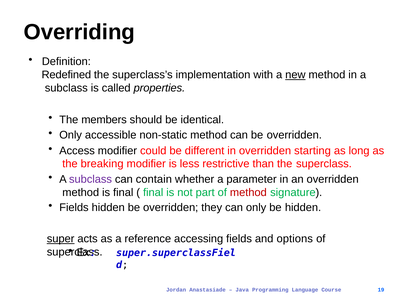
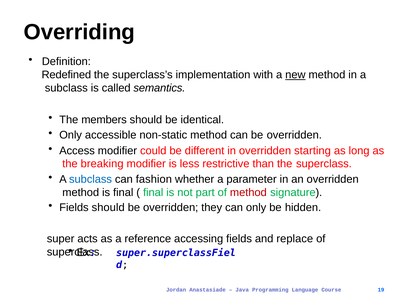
properties: properties -> semantics (159, 88)
subclass colour: purple -> blue (90, 180)
contain: contain -> fashion (154, 180)
Fields hidden: hidden -> should (108, 208)
super underline: present -> none (61, 239)
options: options -> replace (295, 239)
